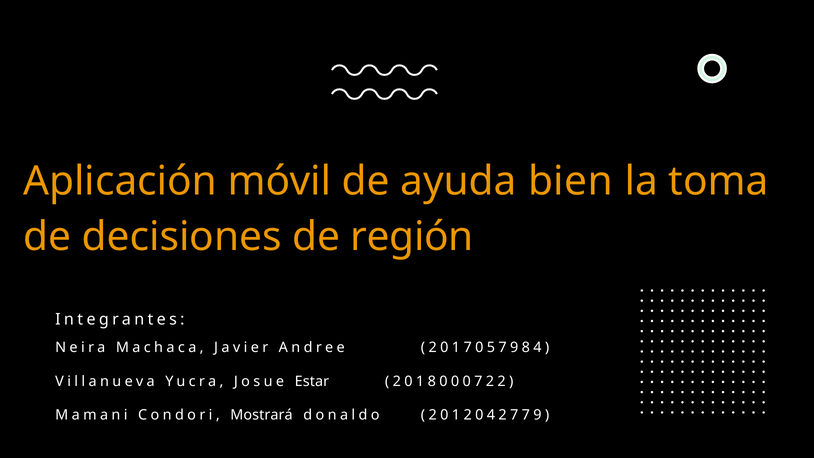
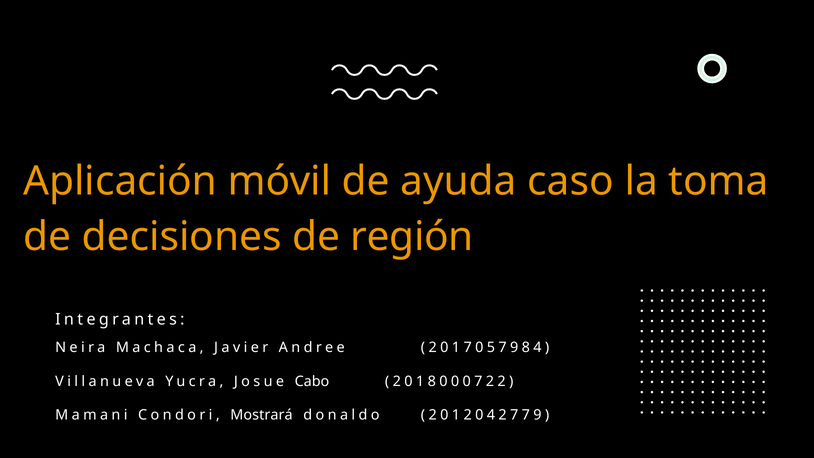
bien: bien -> caso (571, 181)
Estar: Estar -> Cabo (312, 381)
